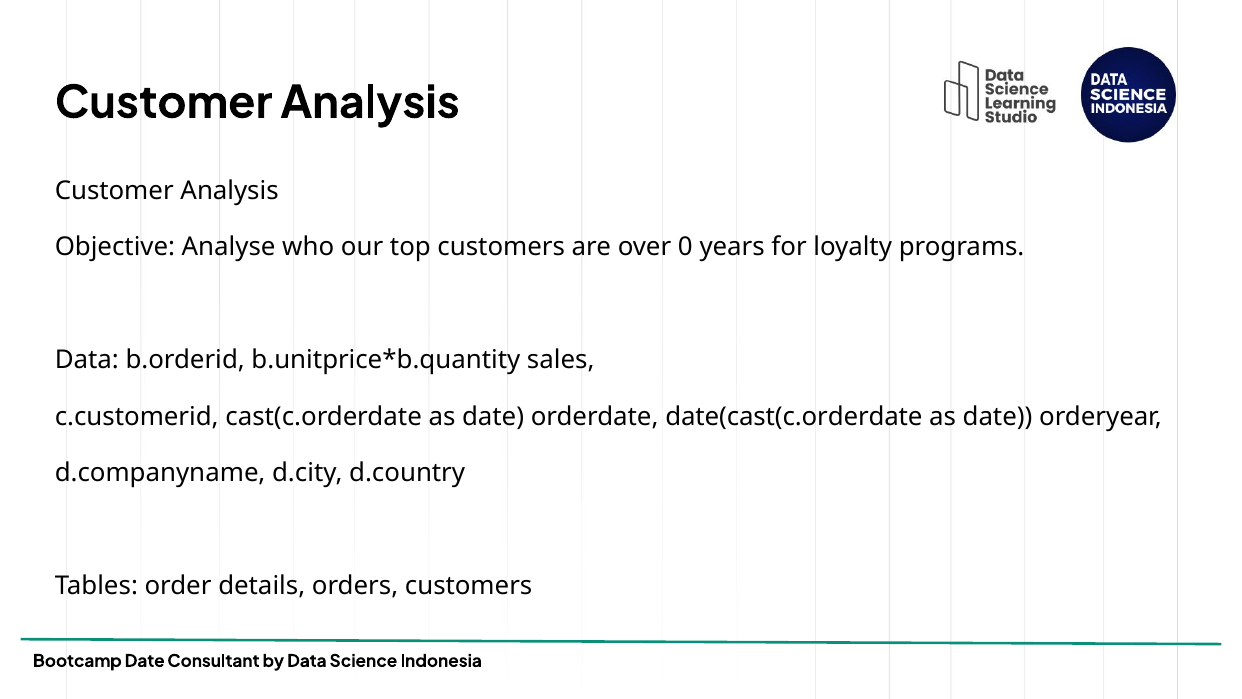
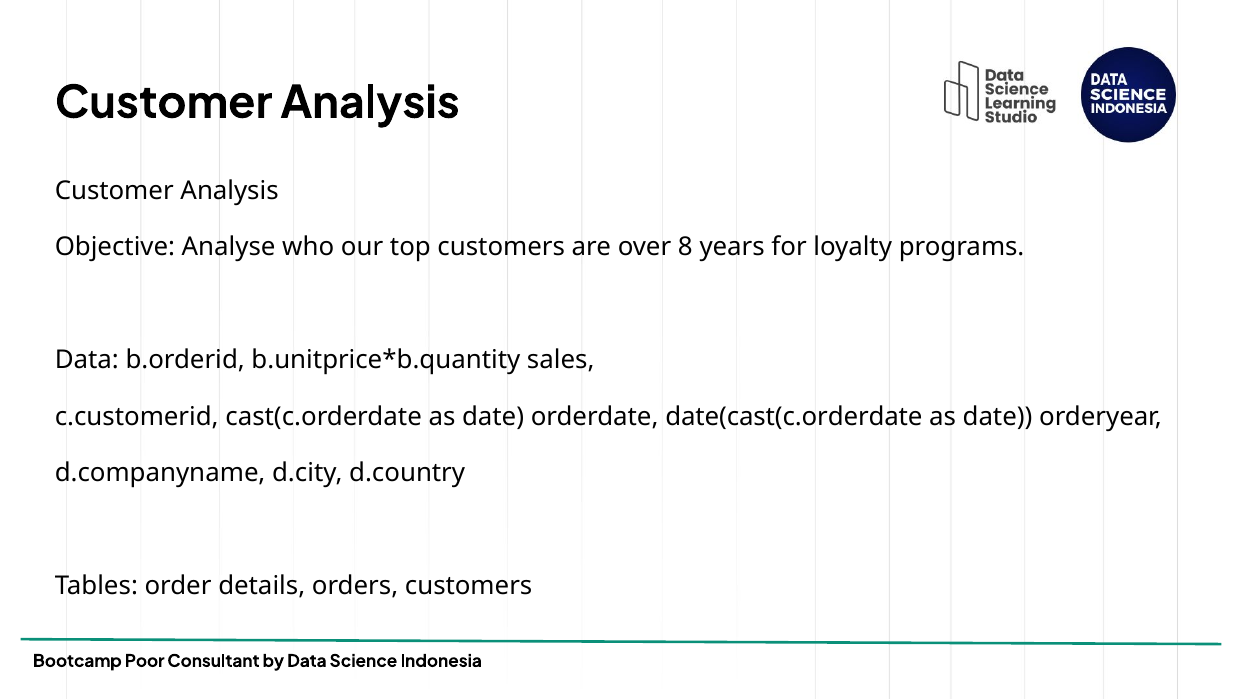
0: 0 -> 8 (685, 247)
Date: Date -> Poor (145, 661)
